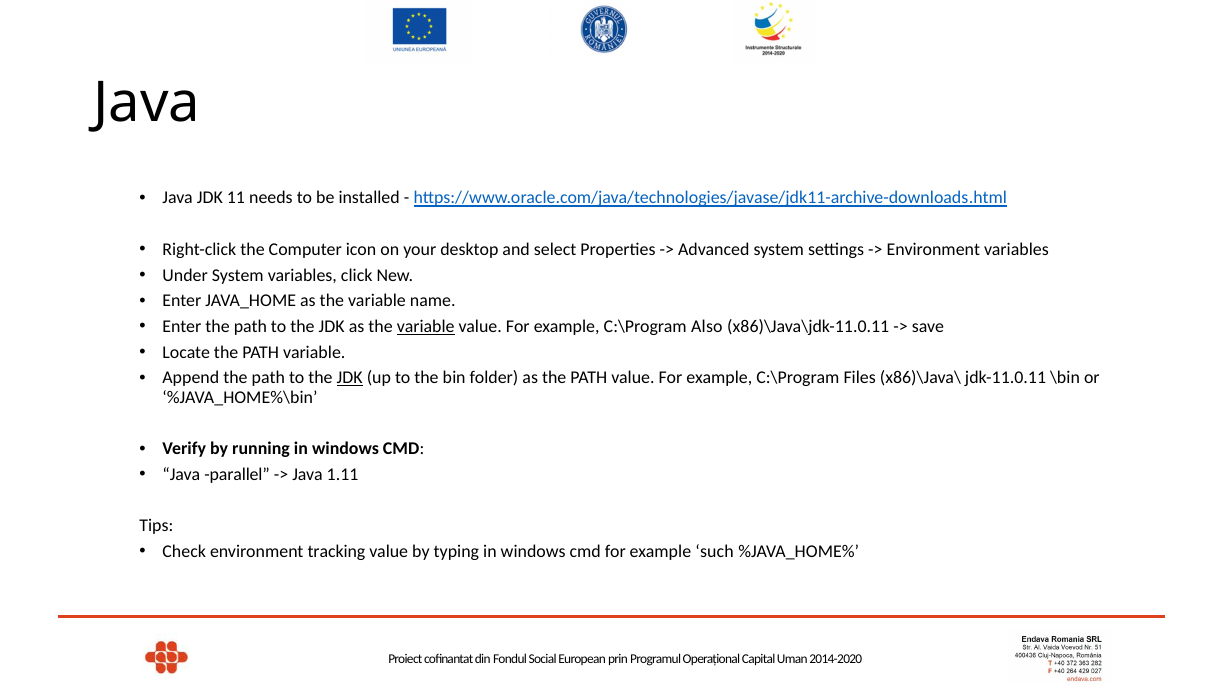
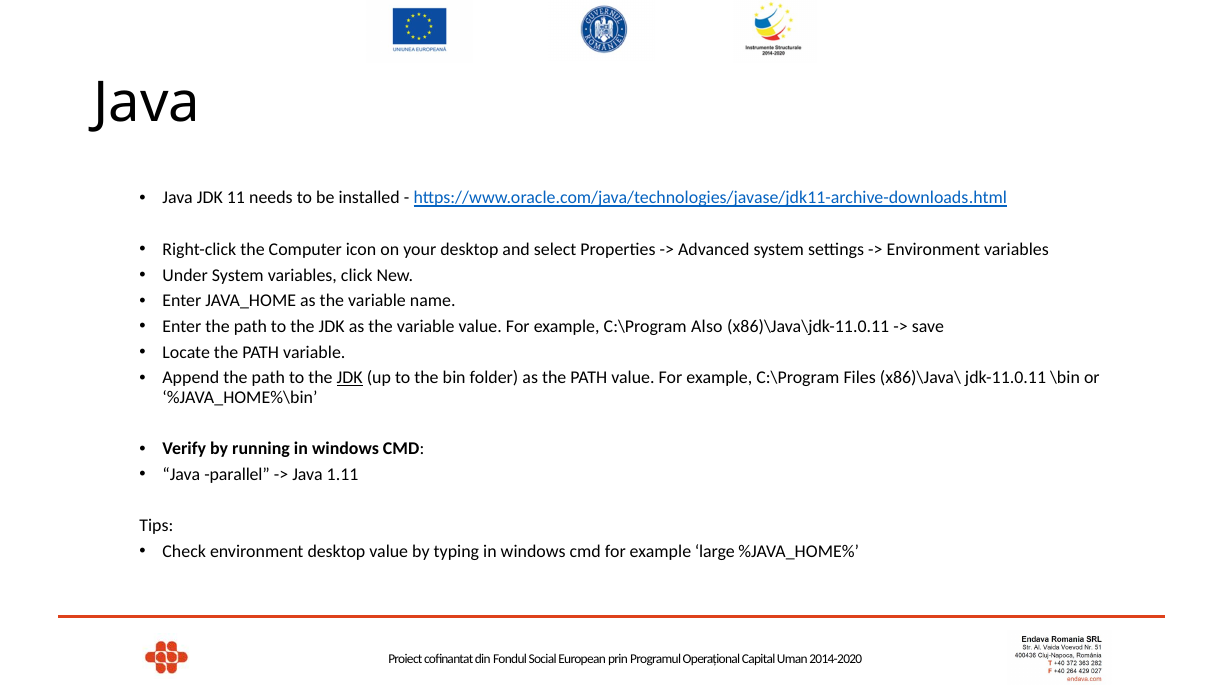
variable underline: present -> none (426, 326)
environment tracking: tracking -> desktop (336, 551)
such: such -> large (715, 551)
